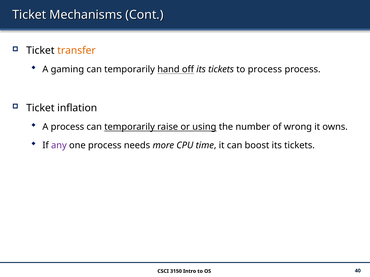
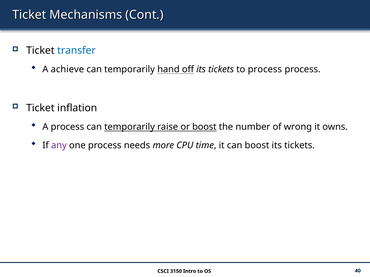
transfer colour: orange -> blue (76, 51)
gaming: gaming -> achieve (67, 70)
or using: using -> boost (204, 127)
